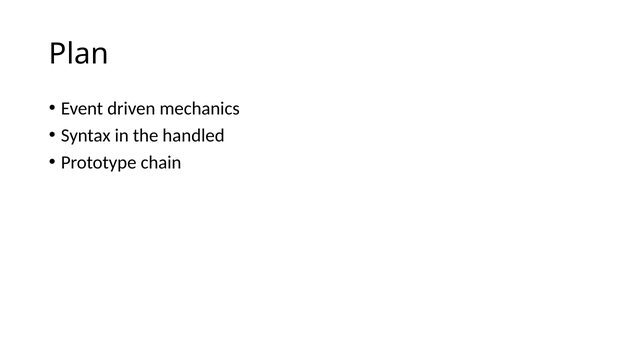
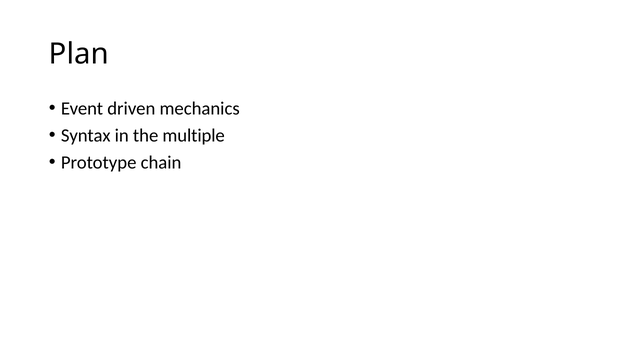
handled: handled -> multiple (194, 135)
